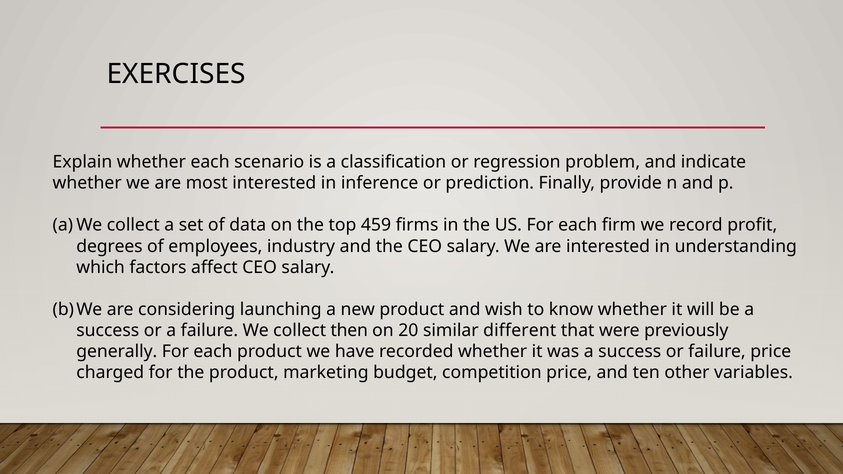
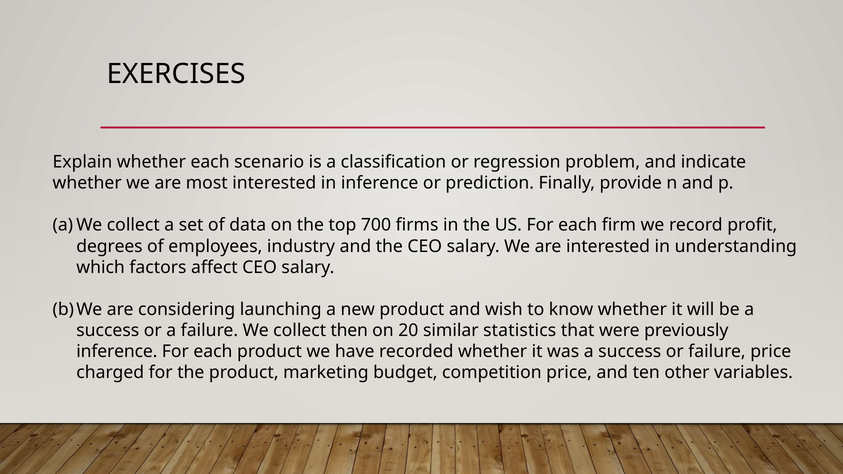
459: 459 -> 700 (376, 225)
different: different -> statistics (520, 331)
generally: generally -> inference (117, 352)
